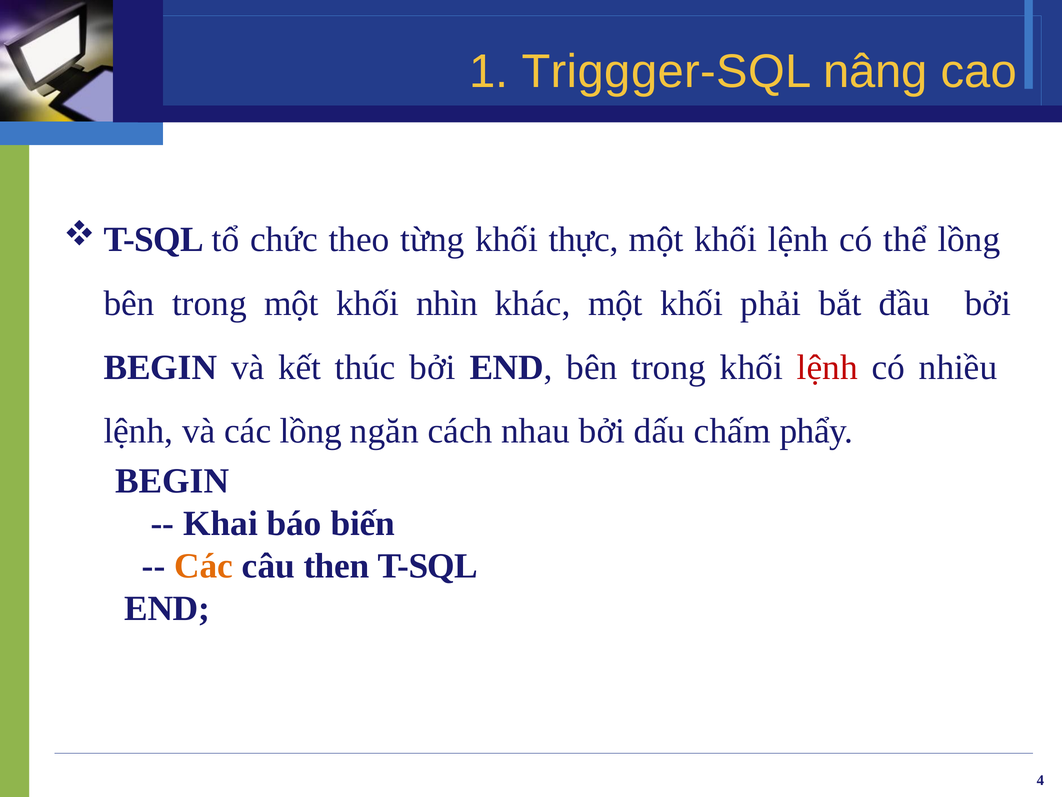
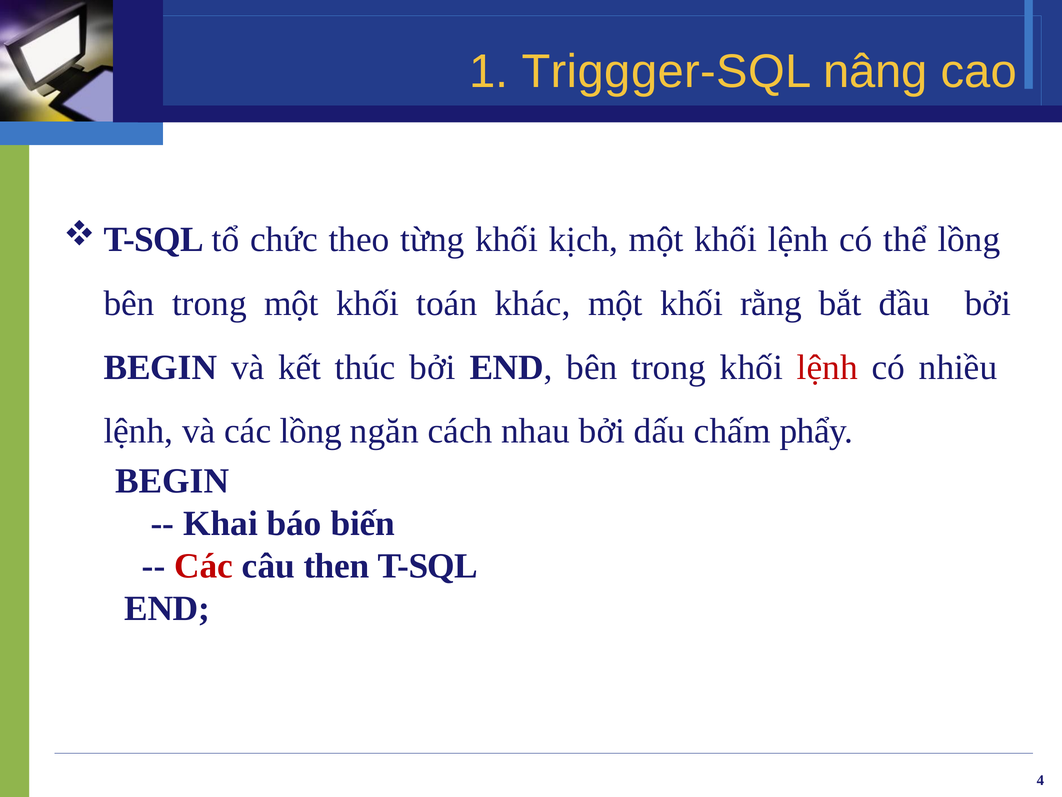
thực: thực -> kịch (583, 240)
nhìn: nhìn -> toán (447, 303)
phải: phải -> rằng (771, 303)
Các colour: orange -> red (204, 566)
